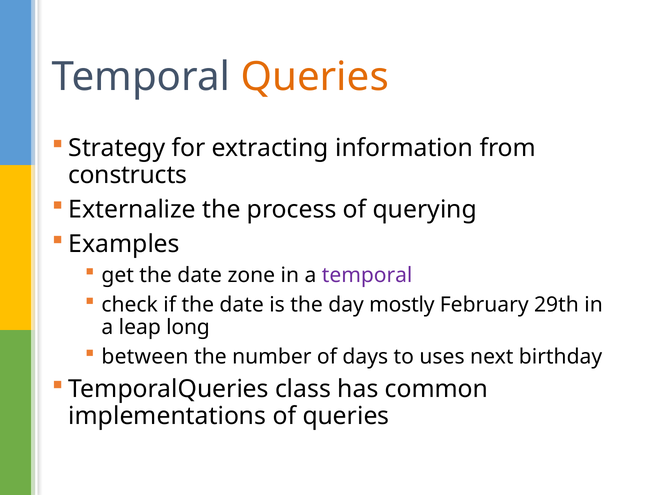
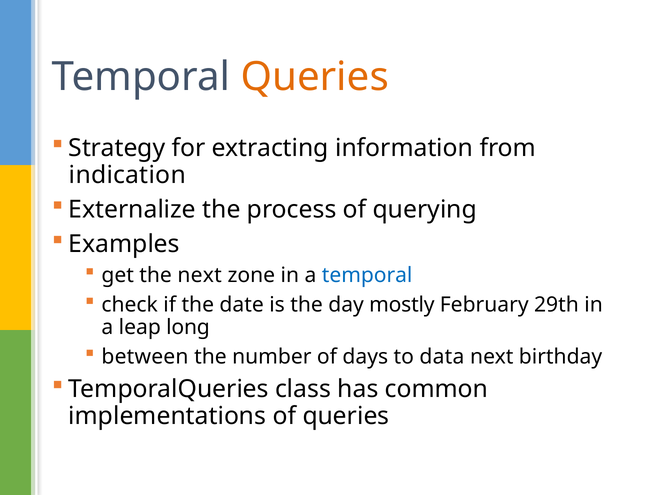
constructs: constructs -> indication (127, 175)
get the date: date -> next (200, 275)
temporal colour: purple -> blue (367, 275)
uses: uses -> data (442, 357)
